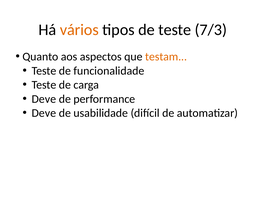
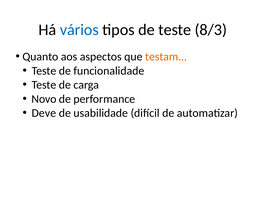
vários colour: orange -> blue (79, 30)
7/3: 7/3 -> 8/3 (211, 30)
Deve: Deve -> Novo (44, 99)
